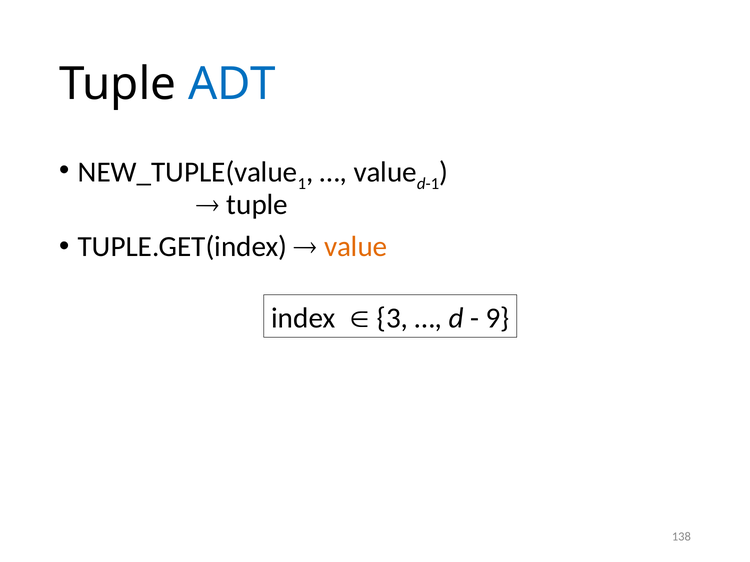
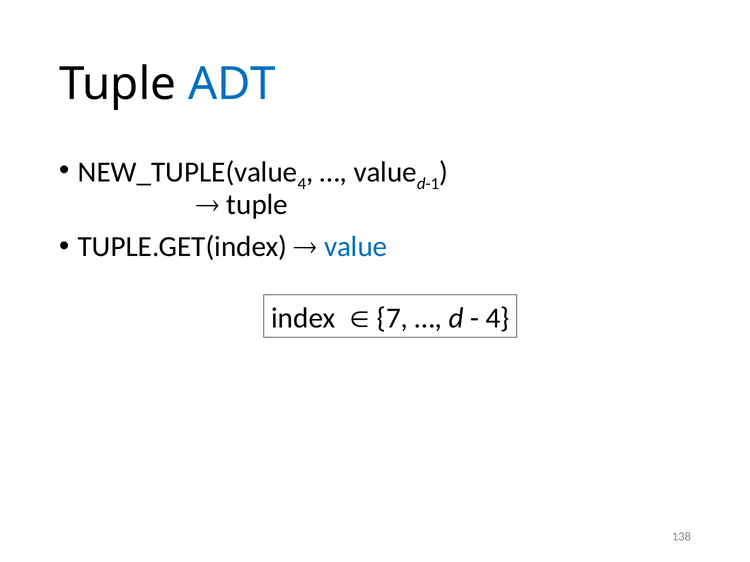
1: 1 -> 4 (302, 184)
value colour: orange -> blue (356, 247)
3: 3 -> 7 (393, 318)
9: 9 -> 4 (498, 318)
